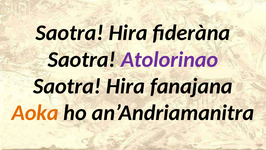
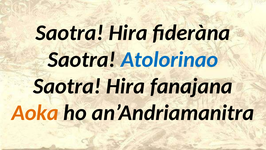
Atolorinao colour: purple -> blue (169, 59)
